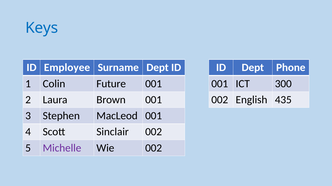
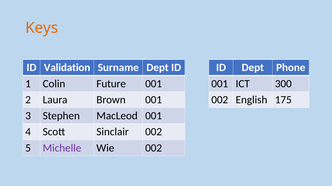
Keys colour: blue -> orange (42, 28)
Employee: Employee -> Validation (67, 68)
435: 435 -> 175 (283, 100)
